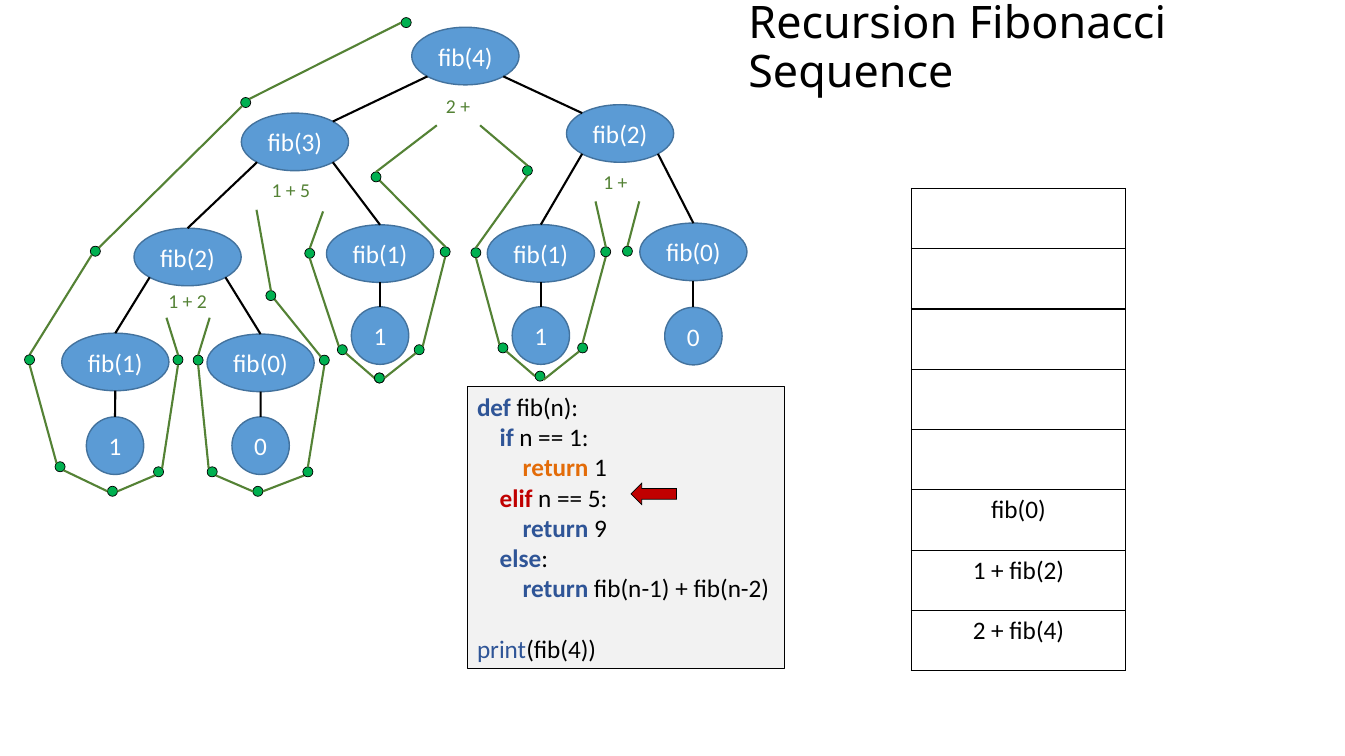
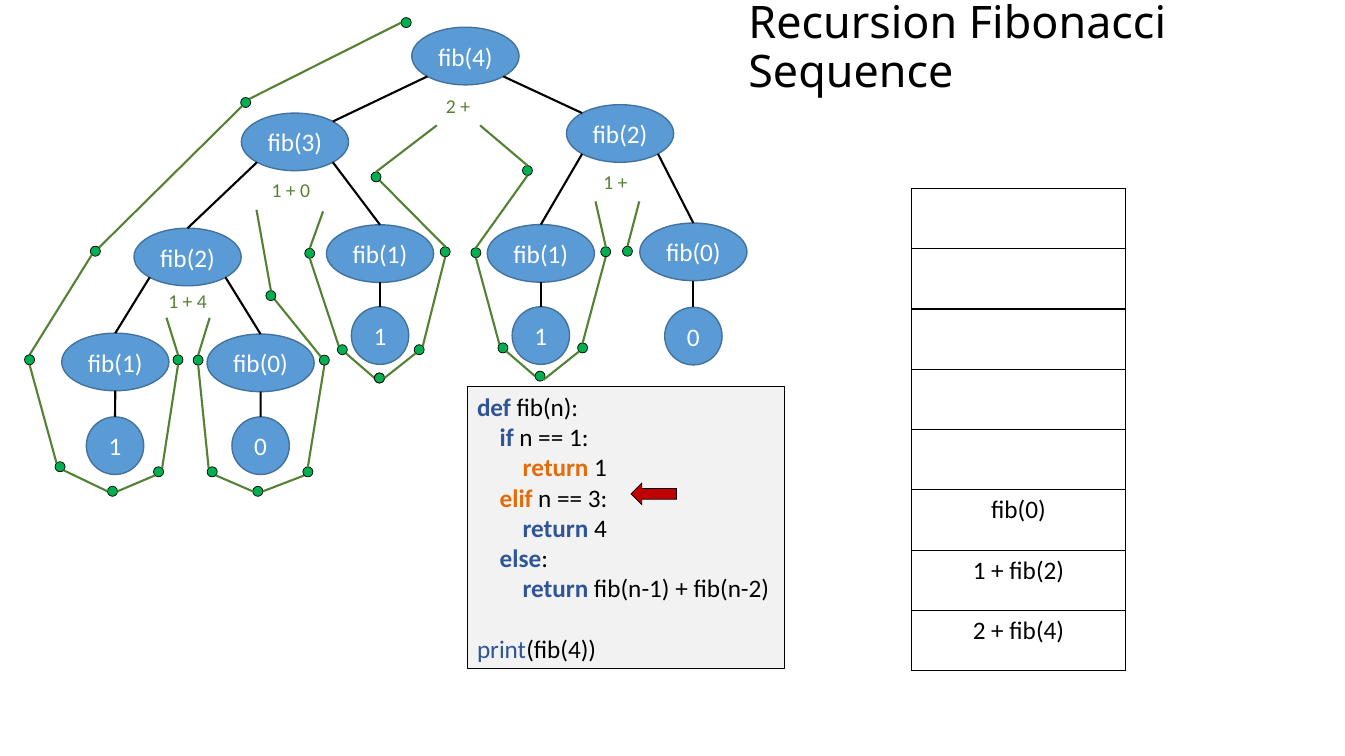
5: 5 -> 0 (305, 191)
2: 2 -> 4 (202, 302)
elif colour: red -> orange (516, 499)
5: 5 -> 3 (598, 499)
return 9: 9 -> 4 (600, 529)
